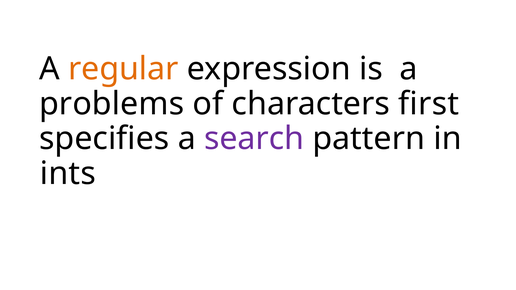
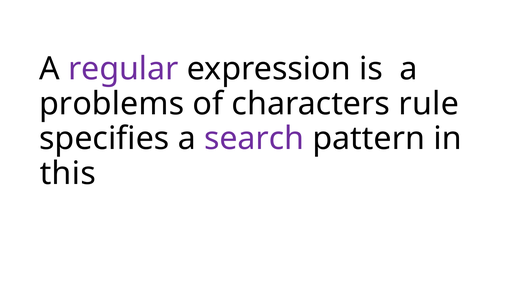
regular colour: orange -> purple (123, 69)
first: first -> rule (429, 104)
ints: ints -> this (68, 174)
